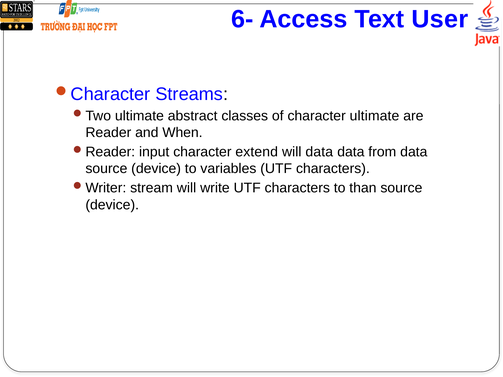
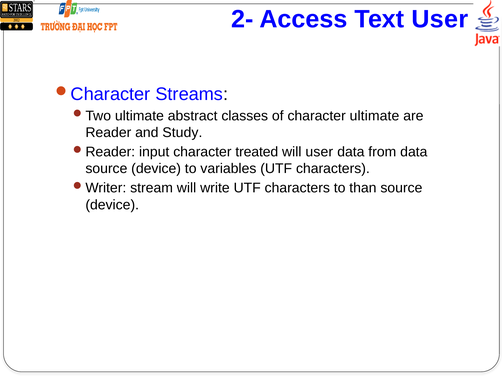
6-: 6- -> 2- (242, 19)
When: When -> Study (182, 133)
extend: extend -> treated (257, 152)
will data: data -> user (319, 152)
